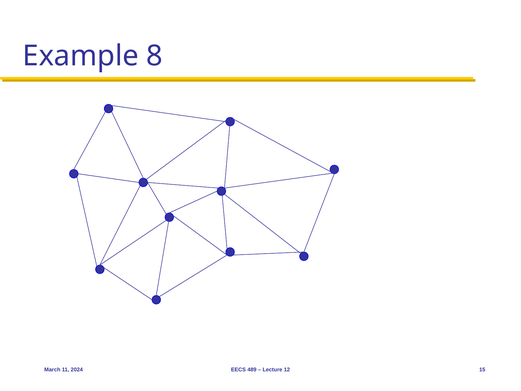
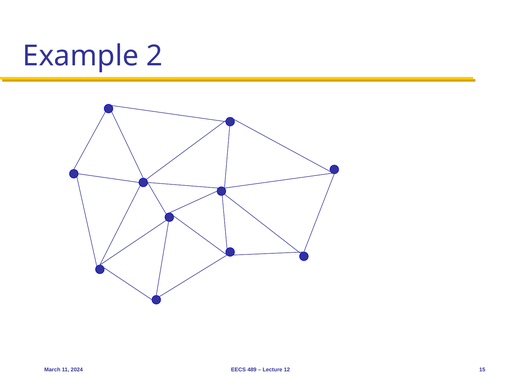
8: 8 -> 2 (155, 56)
